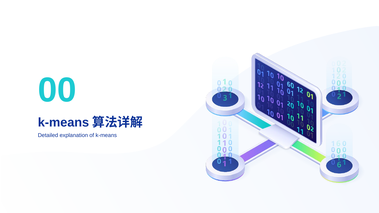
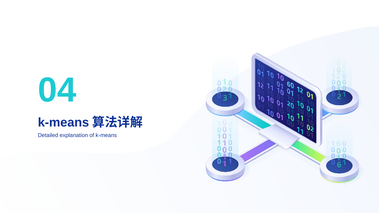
0 0: 0 -> 4 (67, 90)
